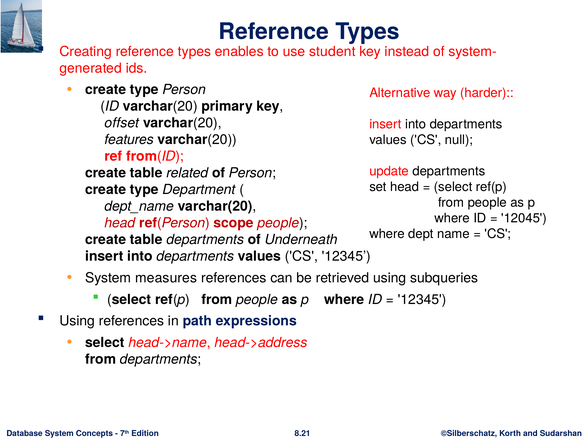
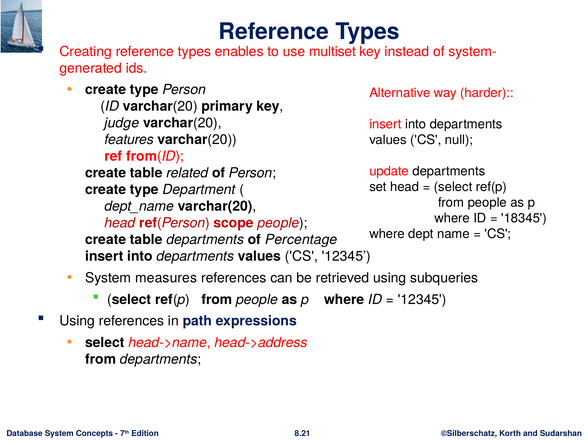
student: student -> multiset (333, 52)
offset: offset -> judge (122, 123)
12045: 12045 -> 18345 (524, 218)
Underneath: Underneath -> Percentage (301, 240)
